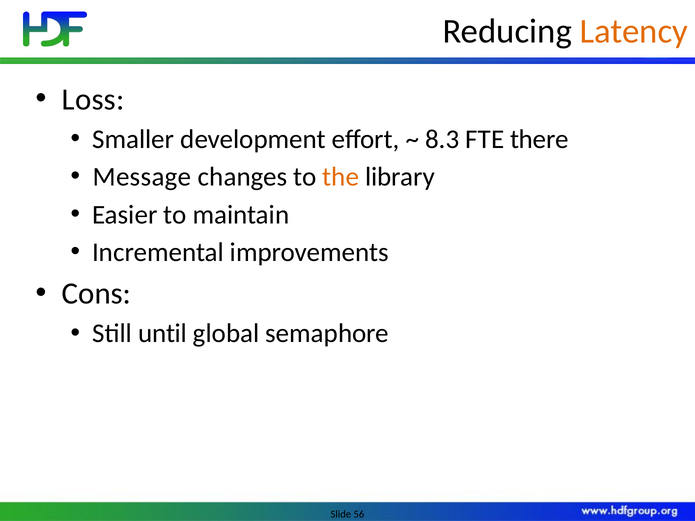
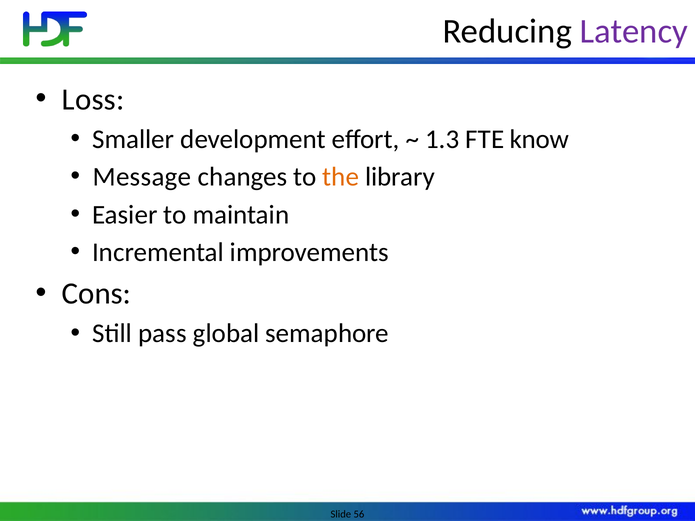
Latency colour: orange -> purple (634, 31)
8.3: 8.3 -> 1.3 (442, 139)
there: there -> know (539, 139)
until: until -> pass (162, 334)
